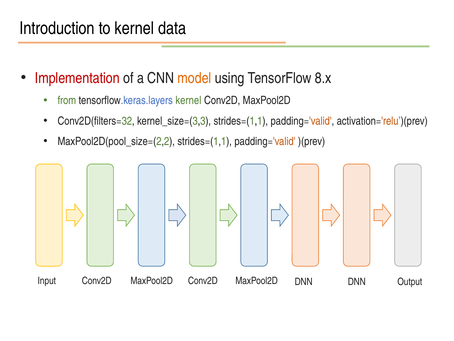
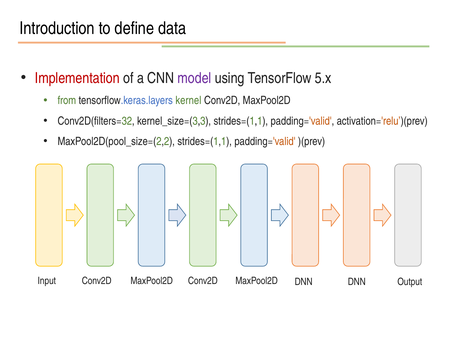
to kernel: kernel -> define (134, 28)
model colour: orange -> purple (195, 78)
8.x: 8.x -> 5.x (323, 78)
